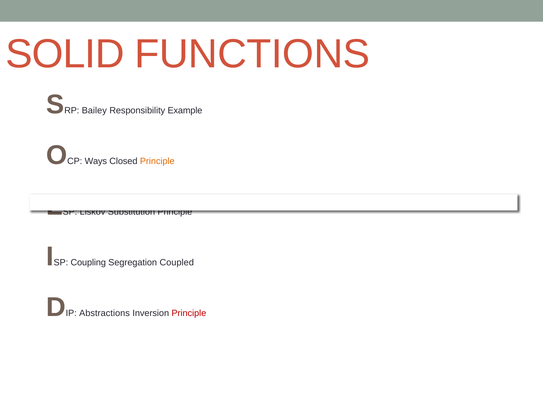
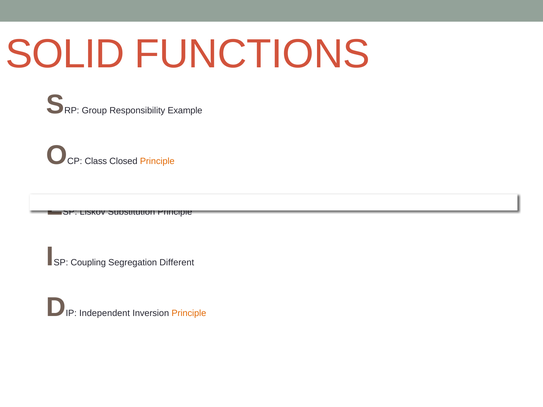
Bailey: Bailey -> Group (94, 111)
Ways: Ways -> Class (96, 161)
Coupled: Coupled -> Different (177, 263)
Abstractions: Abstractions -> Independent (105, 313)
Principle colour: red -> orange (189, 313)
